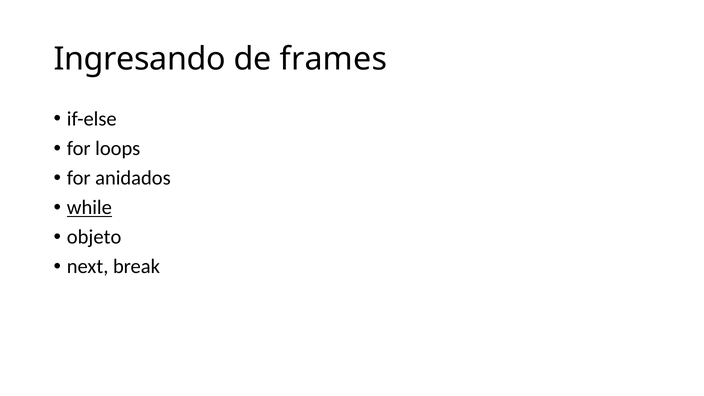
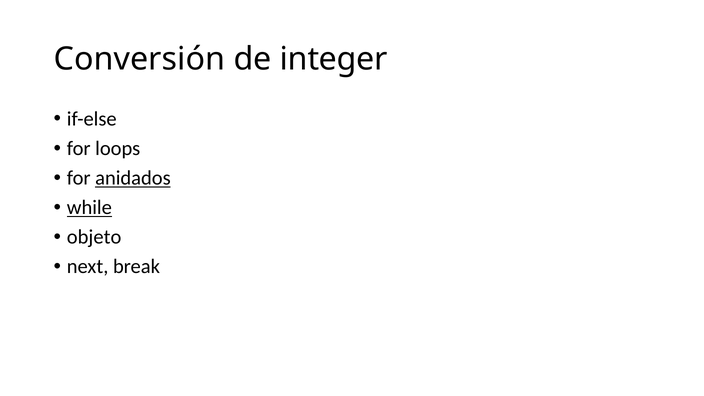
Ingresando: Ingresando -> Conversión (139, 59)
frames: frames -> integer (334, 59)
anidados underline: none -> present (133, 178)
